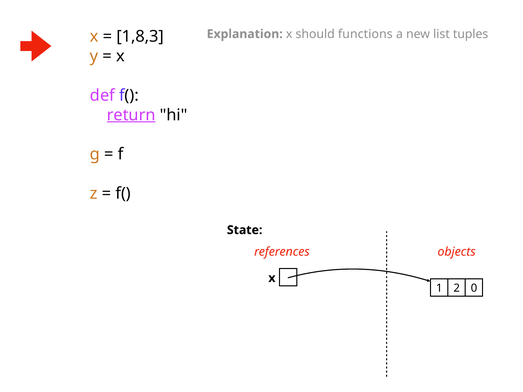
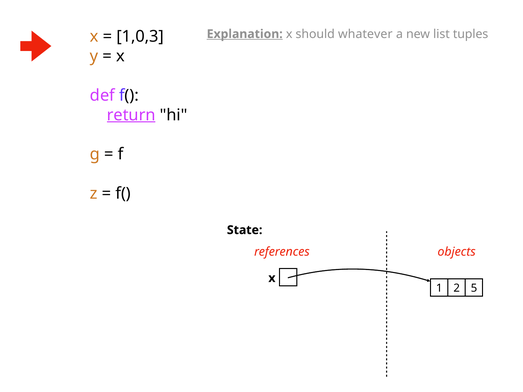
1,8,3: 1,8,3 -> 1,0,3 (140, 37)
Explanation underline: none -> present (245, 34)
functions: functions -> whatever (365, 34)
0: 0 -> 5 (474, 288)
